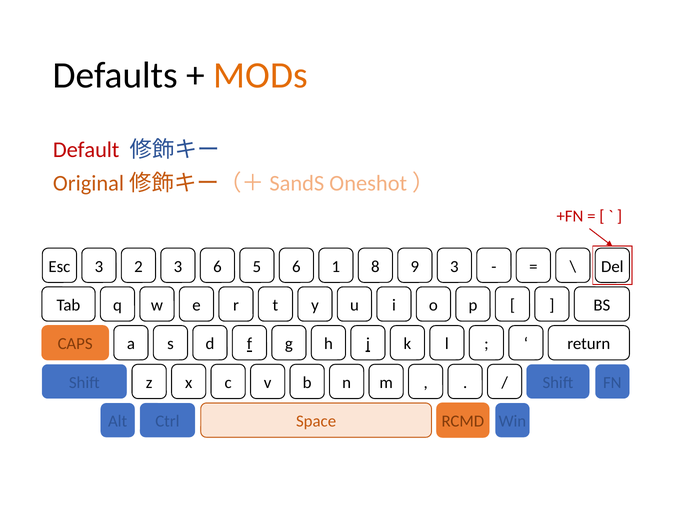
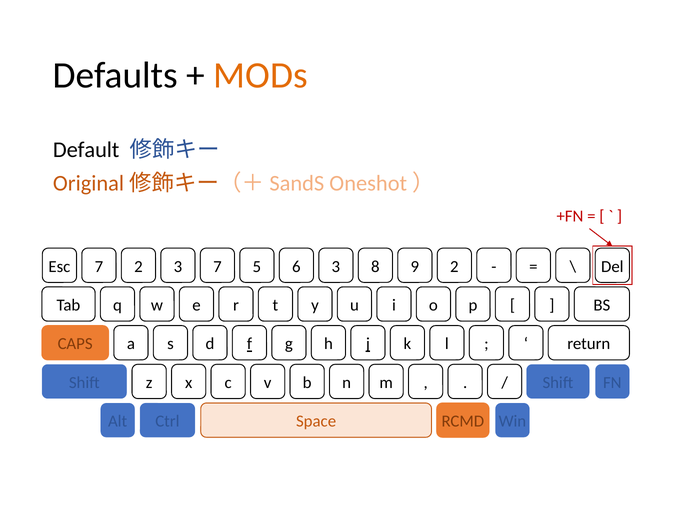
Default colour: red -> black (86, 150)
Esc 3: 3 -> 7 (99, 266)
3 6: 6 -> 7 (217, 266)
6 1: 1 -> 3 (336, 266)
9 3: 3 -> 2 (454, 266)
